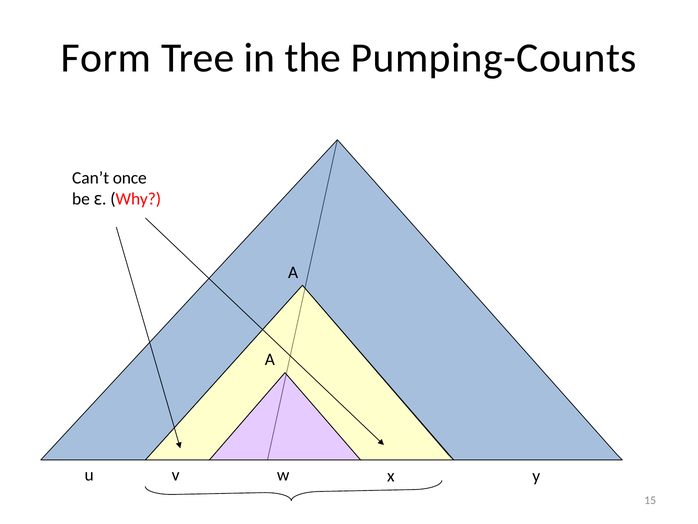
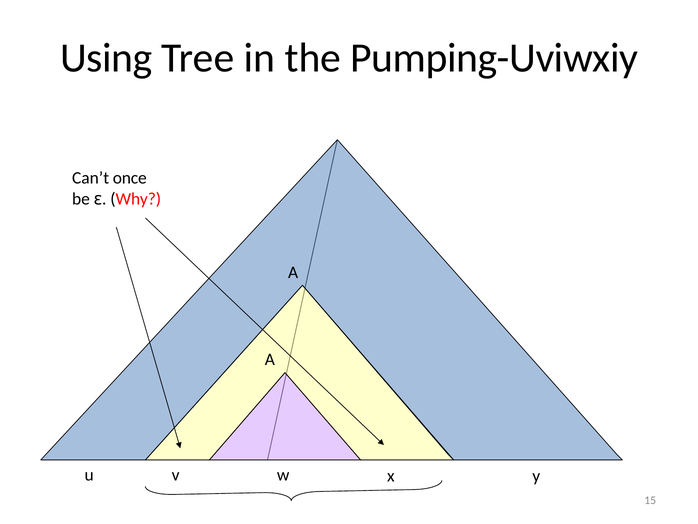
Form: Form -> Using (106, 58)
Pumping-Counts: Pumping-Counts -> Pumping-Uviwxiy (494, 58)
